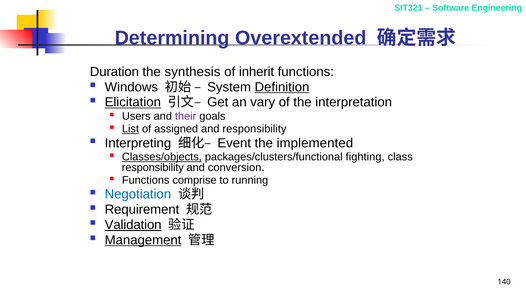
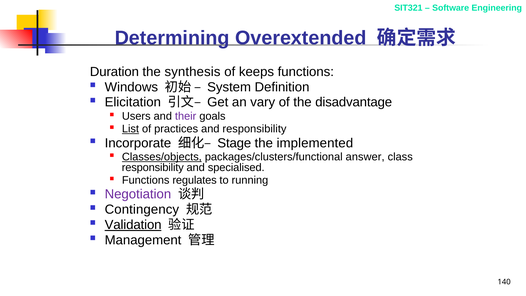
inherit: inherit -> keeps (256, 72)
Definition underline: present -> none (282, 87)
Elicitation underline: present -> none (133, 102)
interpretation: interpretation -> disadvantage (354, 102)
assigned: assigned -> practices (176, 129)
Interpreting: Interpreting -> Incorporate (138, 143)
Event: Event -> Stage (234, 143)
fighting: fighting -> answer (365, 157)
conversion: conversion -> specialised (236, 167)
comprise: comprise -> regulates (195, 180)
Negotiation colour: blue -> purple (138, 194)
Requirement: Requirement -> Contingency (142, 209)
Management underline: present -> none (143, 240)
